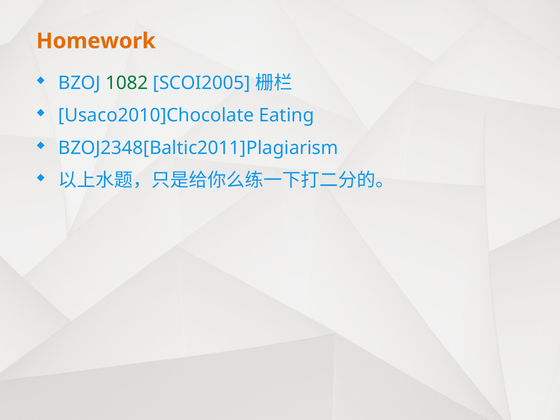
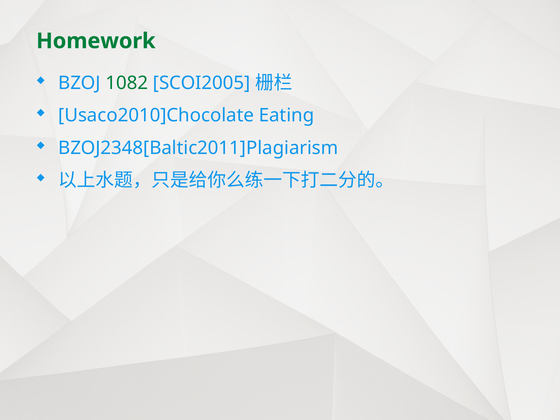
Homework colour: orange -> green (96, 41)
